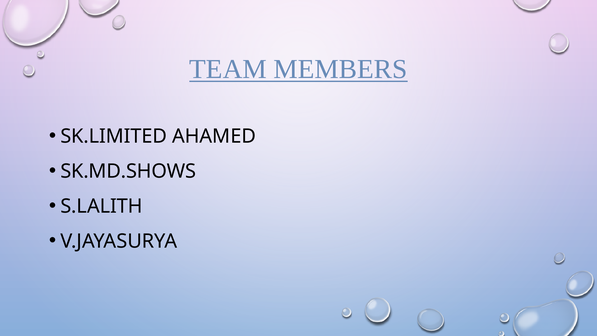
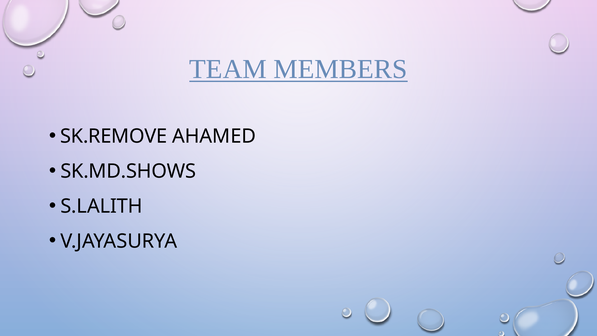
SK.LIMITED: SK.LIMITED -> SK.REMOVE (114, 136)
